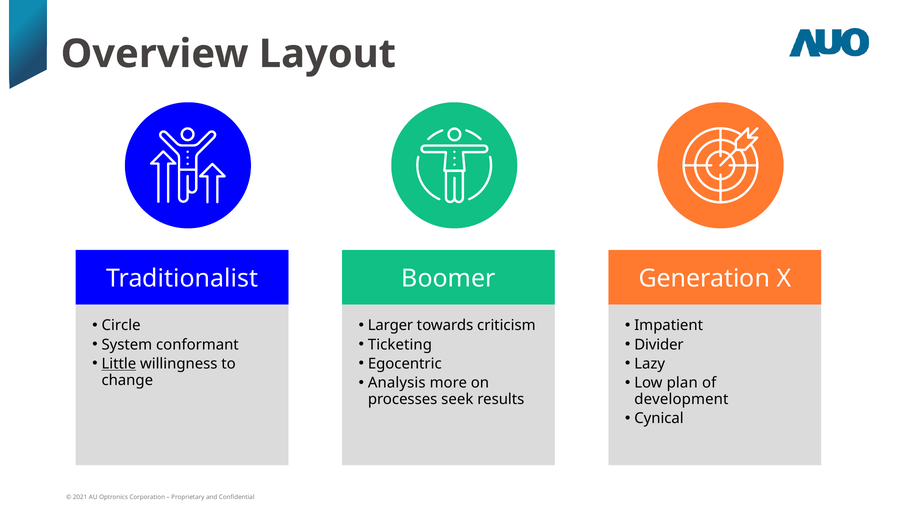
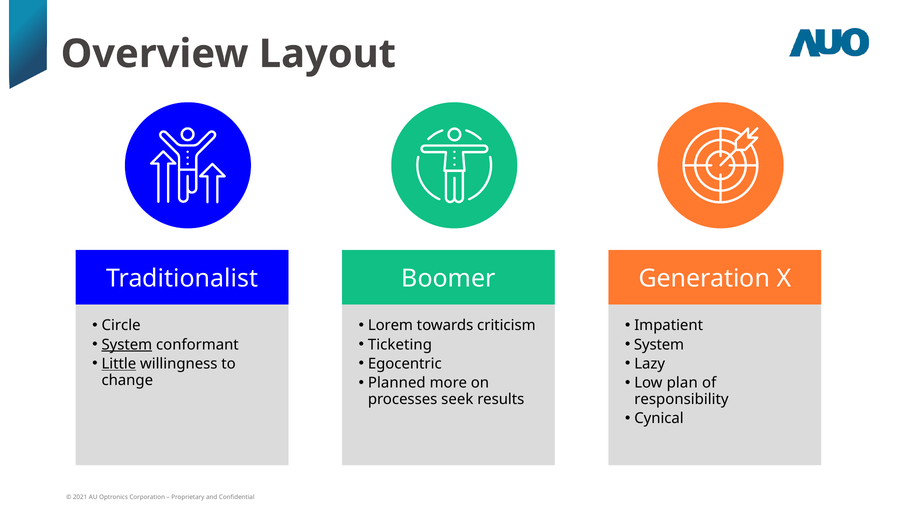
Larger: Larger -> Lorem (390, 325)
System underline: none -> present (127, 344)
Divider: Divider -> System (659, 344)
Analysis: Analysis -> Planned (397, 383)
development: development -> responsibility (681, 399)
